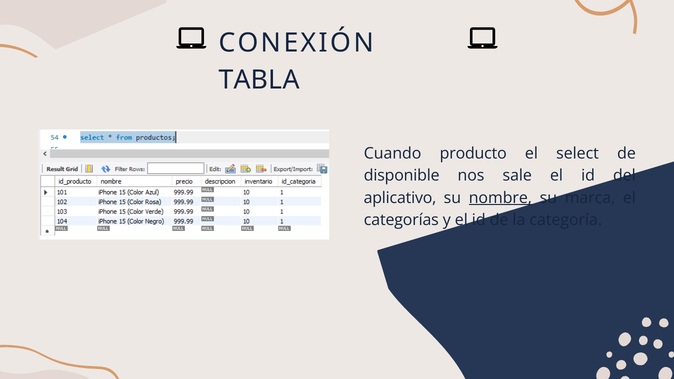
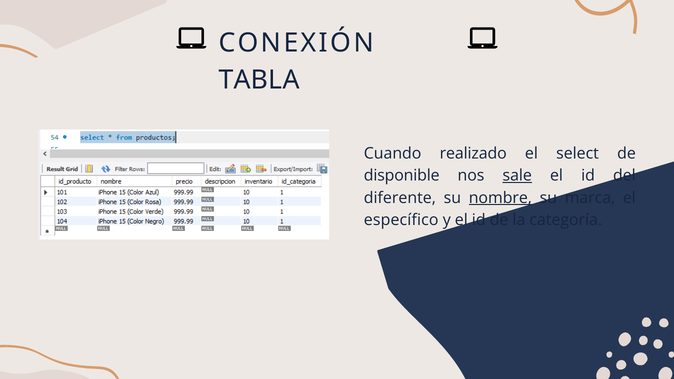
producto: producto -> realizado (473, 153)
sale underline: none -> present (517, 176)
aplicativo: aplicativo -> diferente (400, 198)
categorías: categorías -> específico (401, 220)
